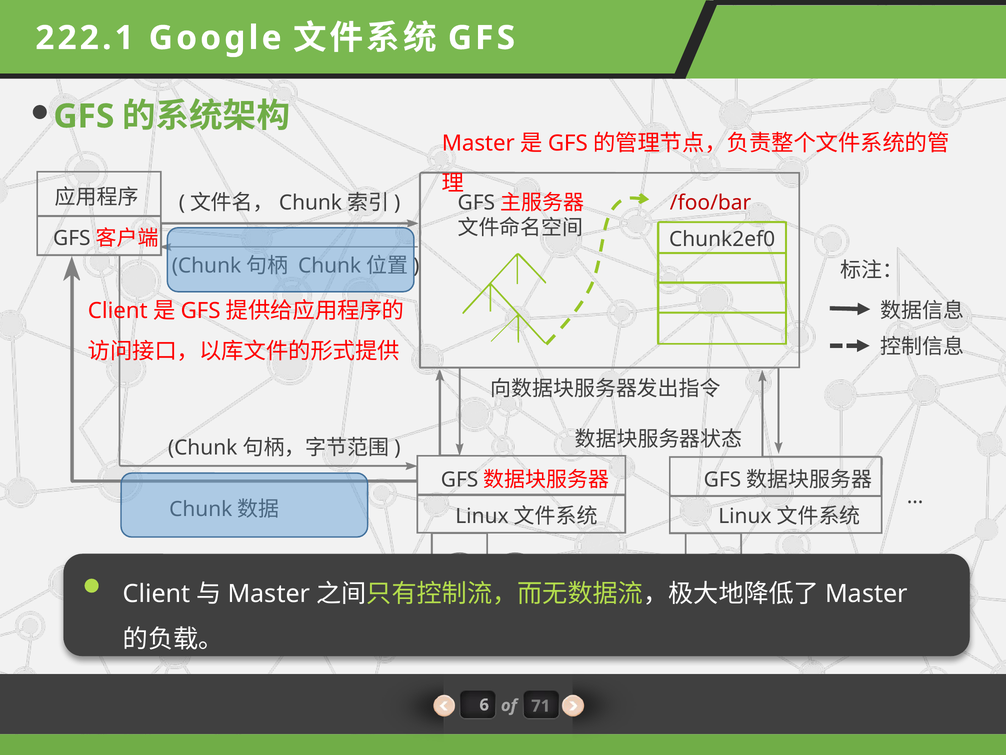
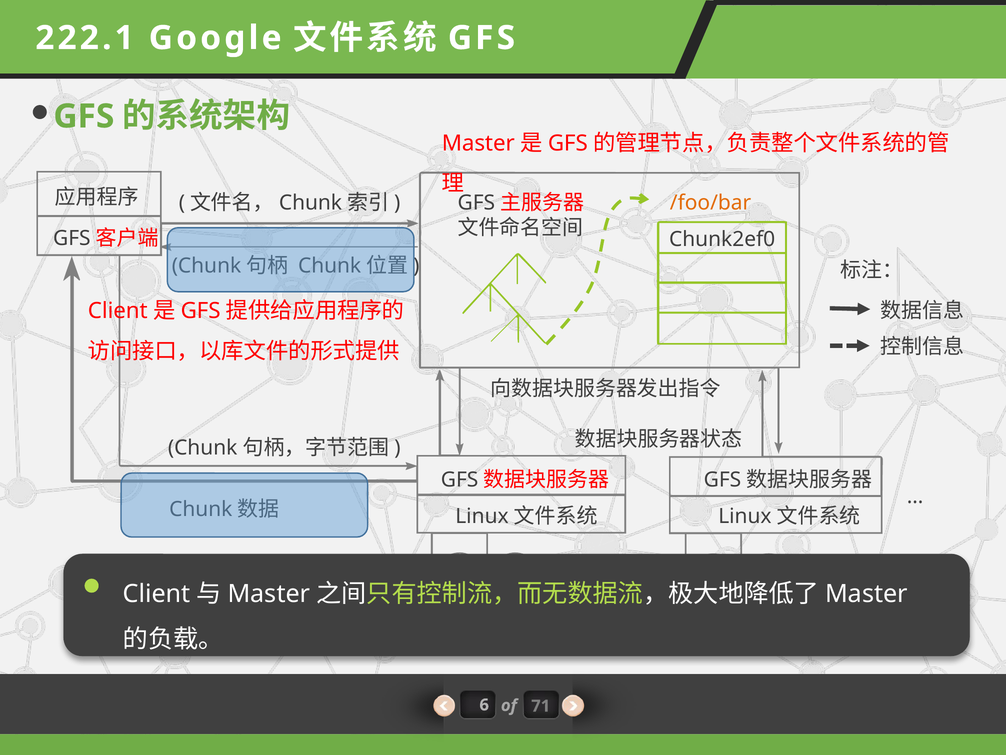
/foo/bar colour: red -> orange (711, 203)
